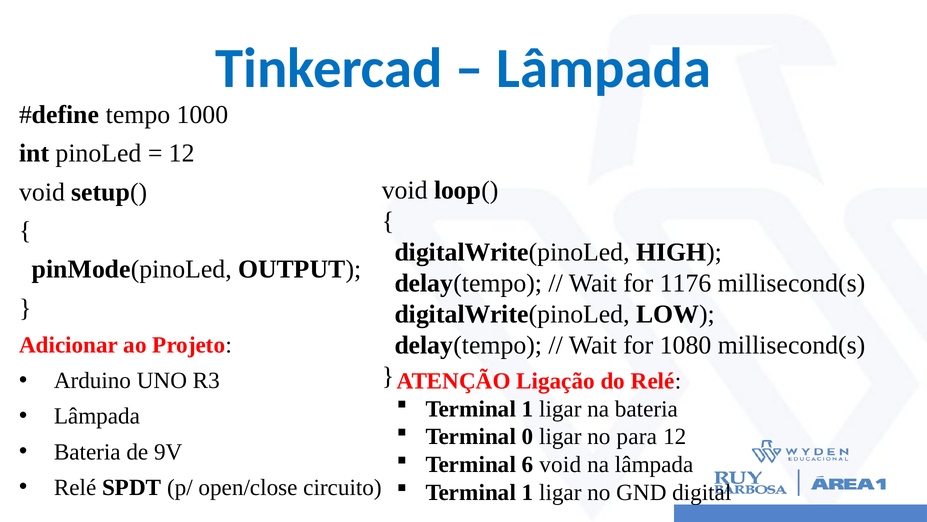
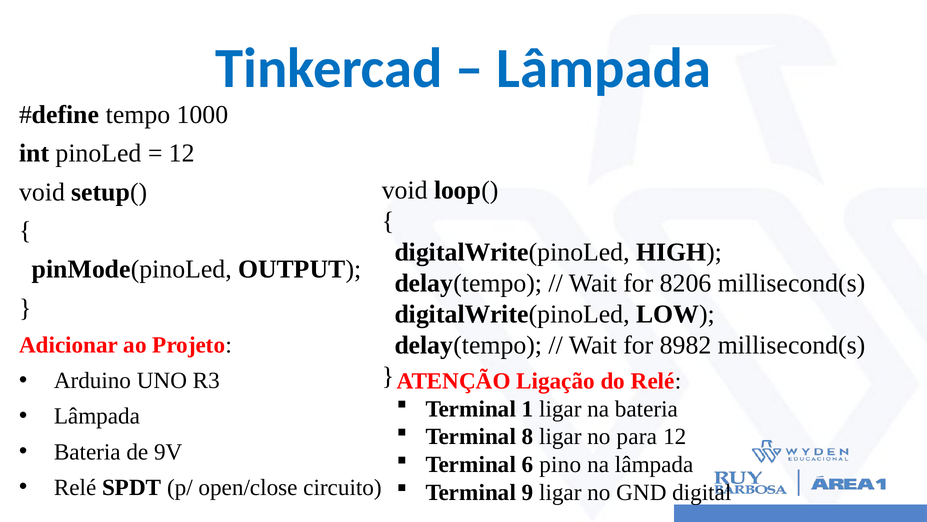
1176: 1176 -> 8206 (686, 283)
1080: 1080 -> 8982 (686, 345)
0: 0 -> 8 (527, 436)
6 void: void -> pino (560, 464)
1: 1 -> 9 (527, 492)
